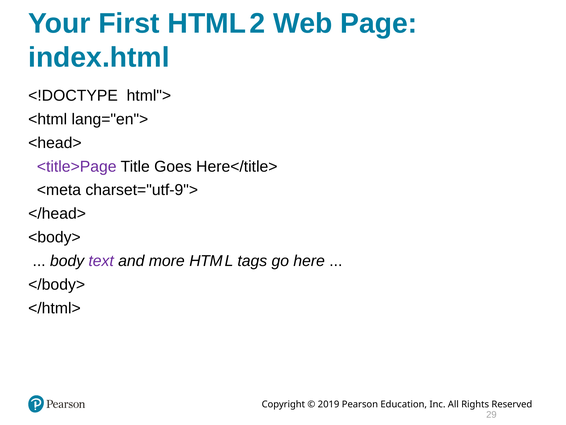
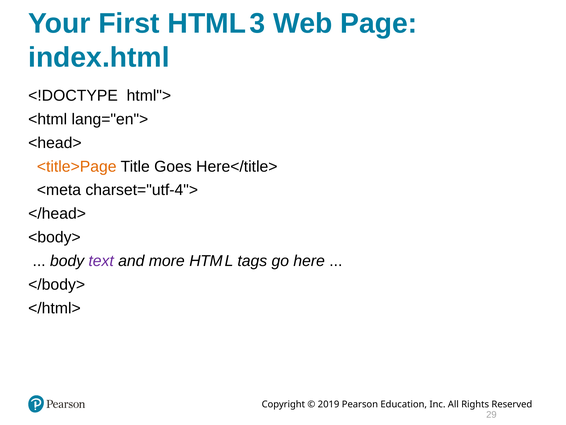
2: 2 -> 3 (258, 24)
<title>Page colour: purple -> orange (77, 166)
charset="utf-9">: charset="utf-9"> -> charset="utf-4"> (142, 190)
